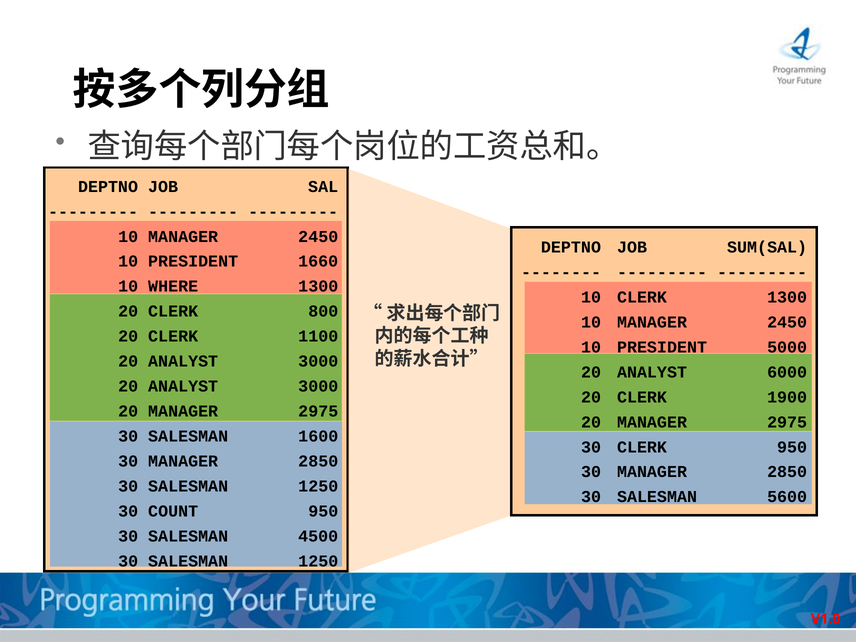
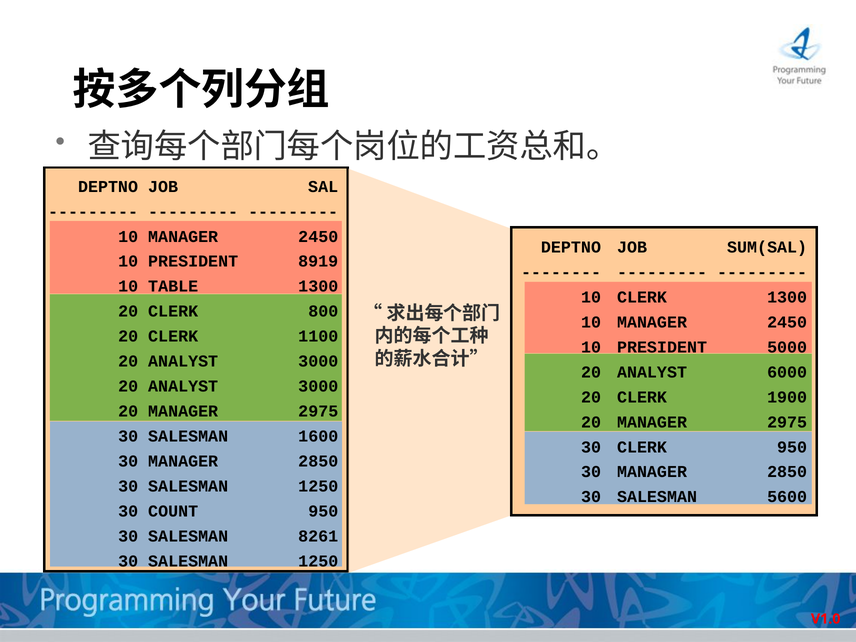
1660: 1660 -> 8919 (318, 261)
WHERE: WHERE -> TABLE (173, 286)
4500: 4500 -> 8261 (318, 536)
